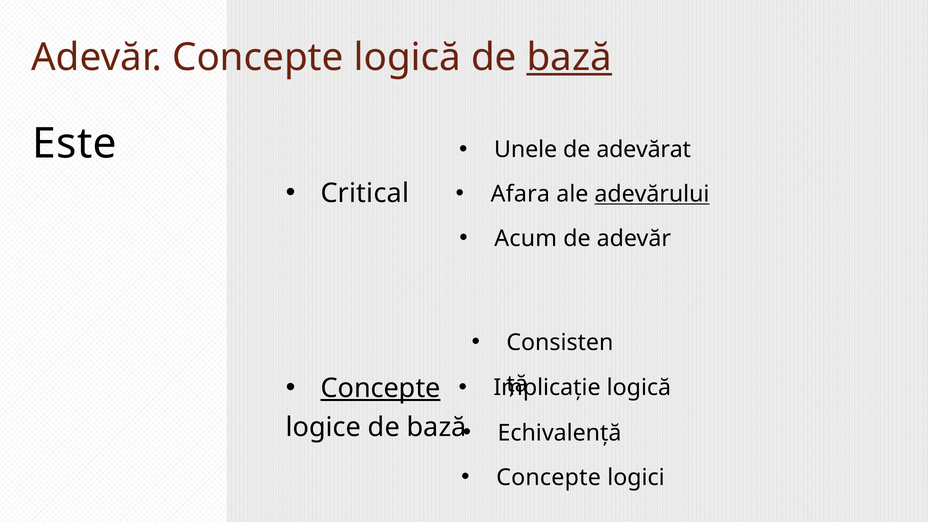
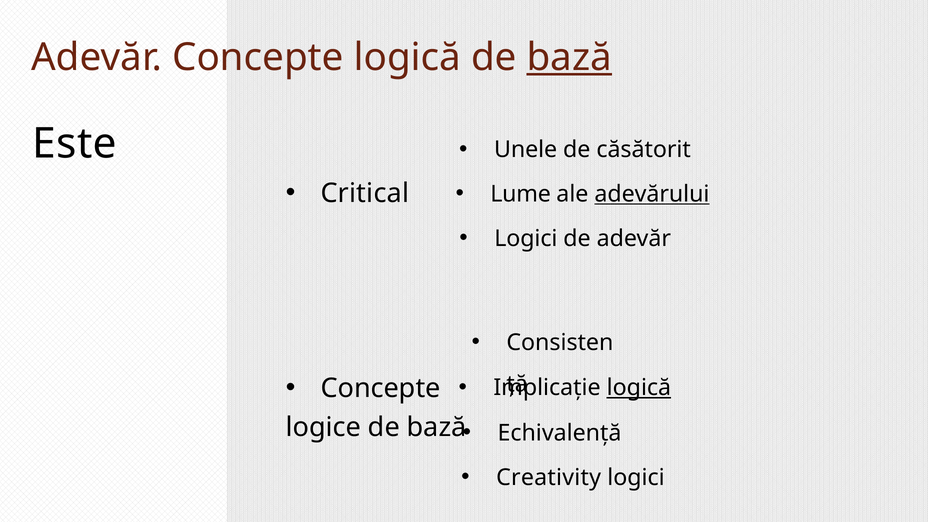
adevărat: adevărat -> căsătorit (644, 150)
Afara: Afara -> Lume (521, 194)
Acum: Acum -> Logici (526, 238)
Concepte underline: present -> none (381, 388)
logică underline: none -> present (639, 388)
Concepte: Concepte -> Creativity (549, 478)
